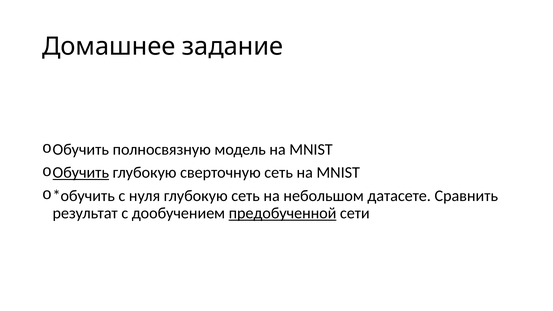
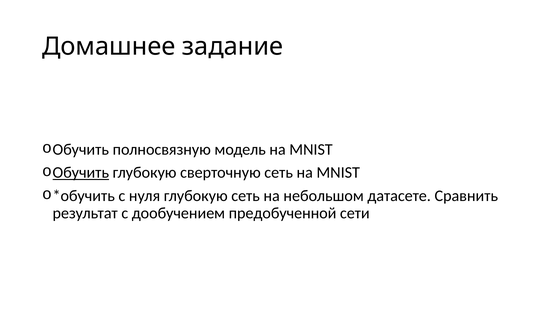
предобученной underline: present -> none (283, 213)
